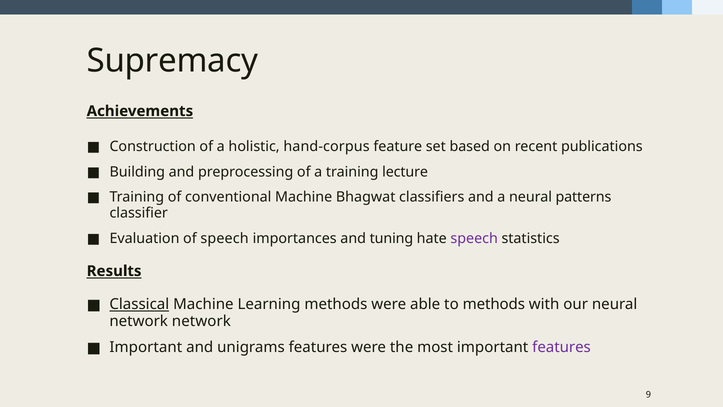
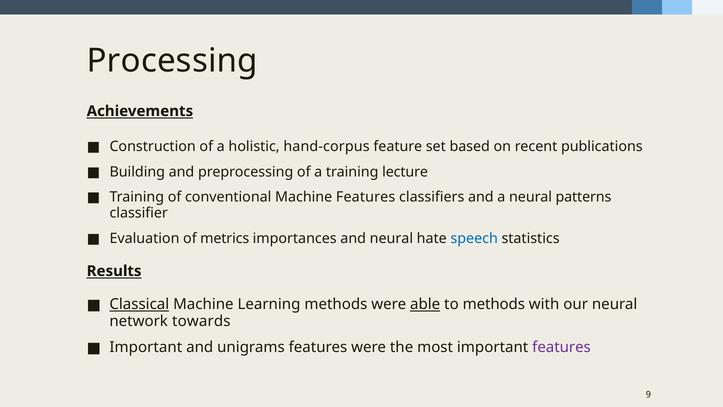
Supremacy: Supremacy -> Processing (172, 61)
Machine Bhagwat: Bhagwat -> Features (366, 197)
of speech: speech -> metrics (225, 238)
and tuning: tuning -> neural (391, 238)
speech colour: purple -> blue (474, 238)
able underline: none -> present (425, 304)
network network: network -> towards (201, 321)
